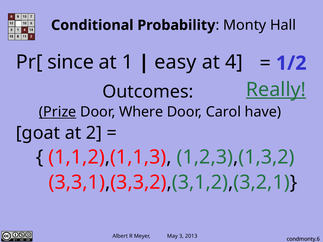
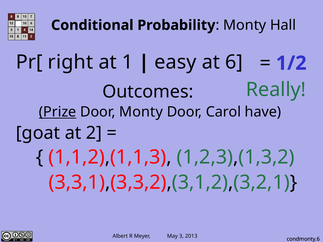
since: since -> right (70, 62)
4: 4 -> 6 (234, 62)
Really underline: present -> none (276, 90)
Door Where: Where -> Monty (141, 112)
